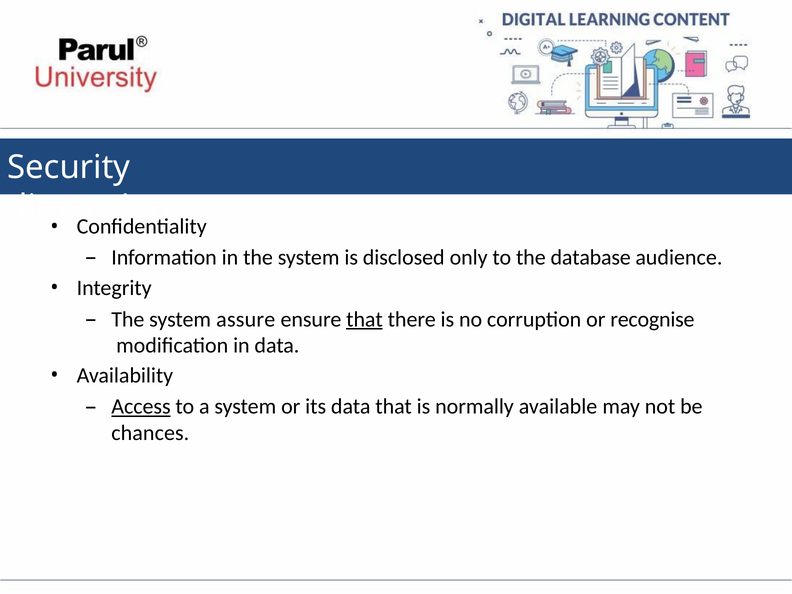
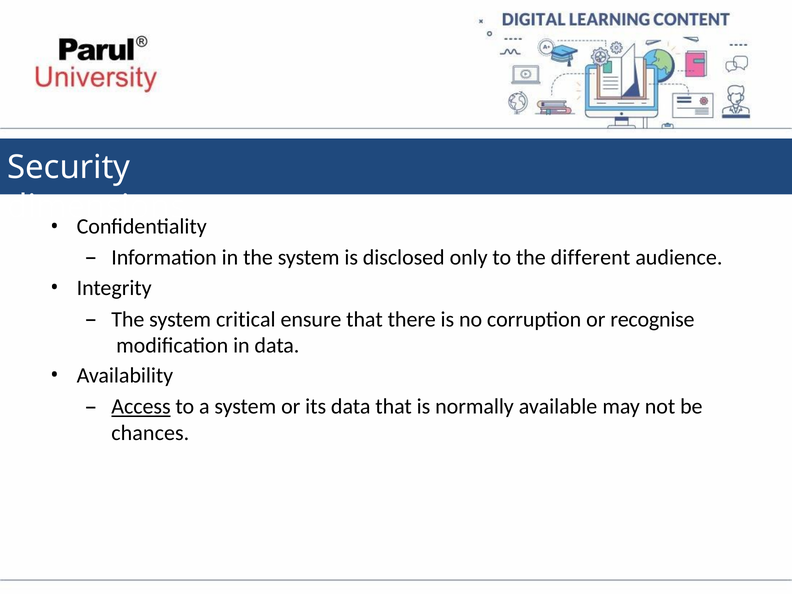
database: database -> different (590, 257)
assure: assure -> critical (246, 319)
that underline: present -> none (365, 319)
